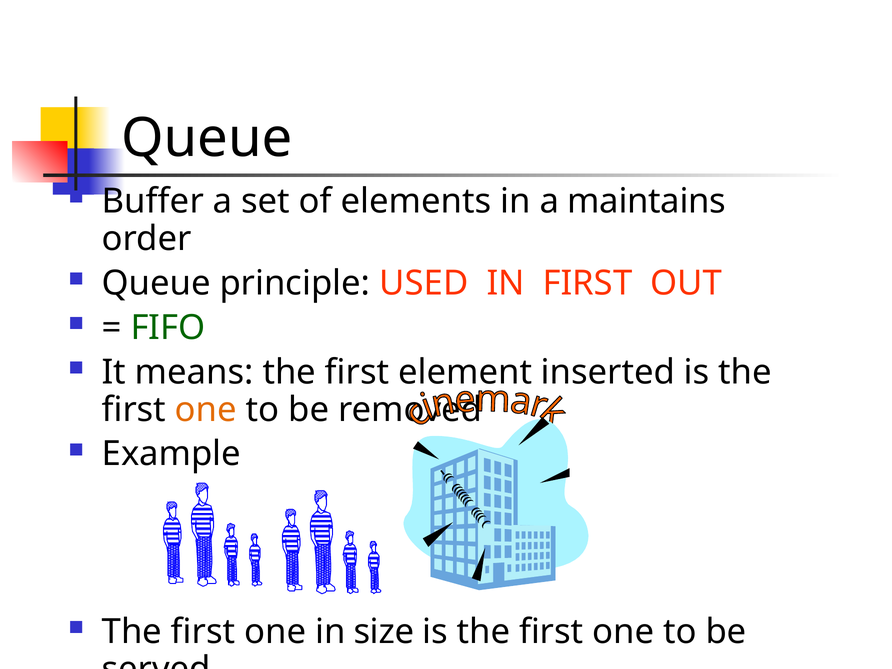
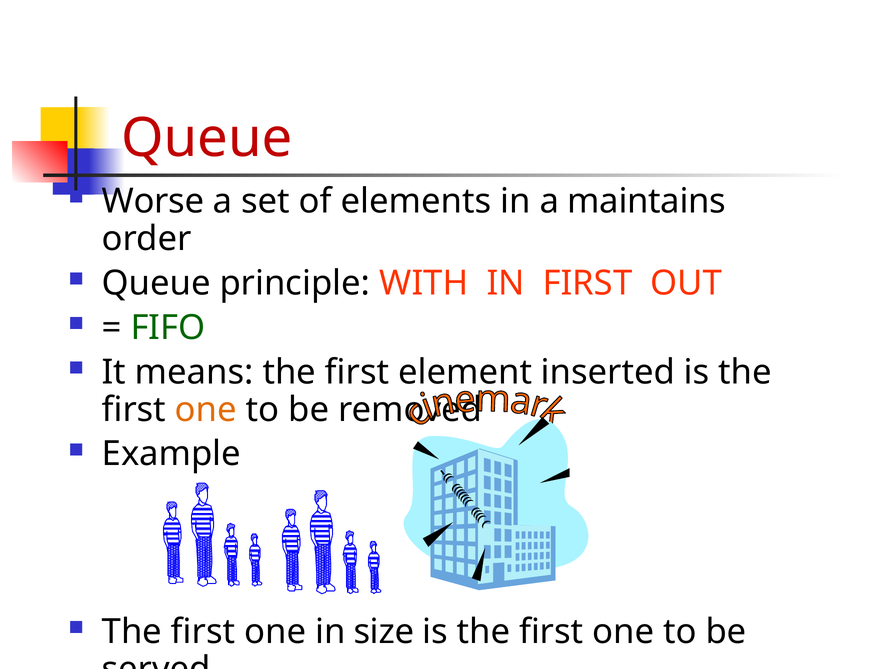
Queue colour: black -> red (207, 138)
Buffer: Buffer -> Worse (153, 201)
USED: USED -> WITH (424, 283)
